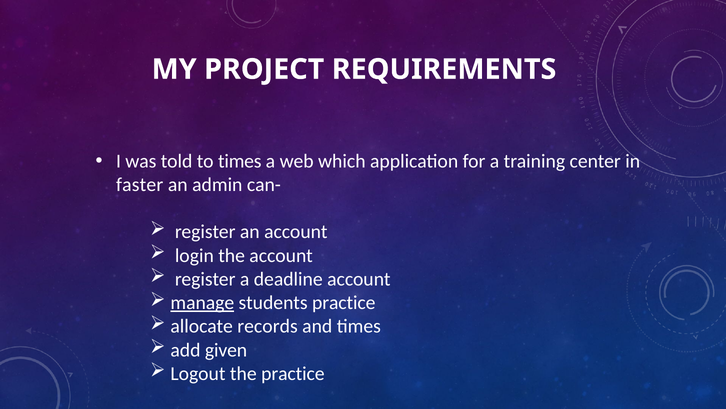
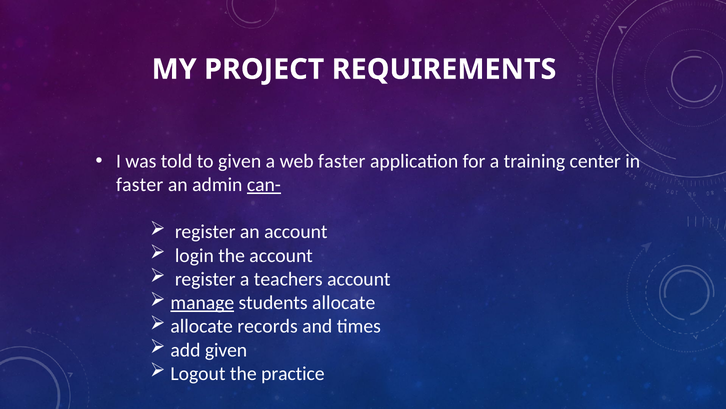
to times: times -> given (240, 161)
web which: which -> faster (342, 161)
can- underline: none -> present (264, 184)
deadline: deadline -> teachers (288, 279)
students practice: practice -> allocate (344, 302)
